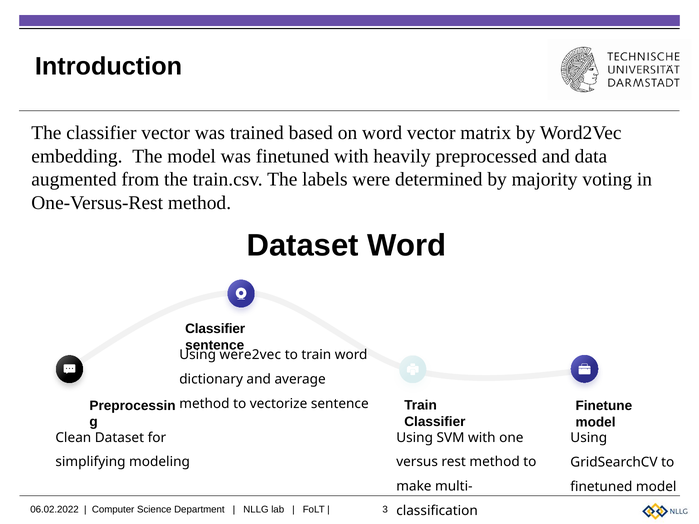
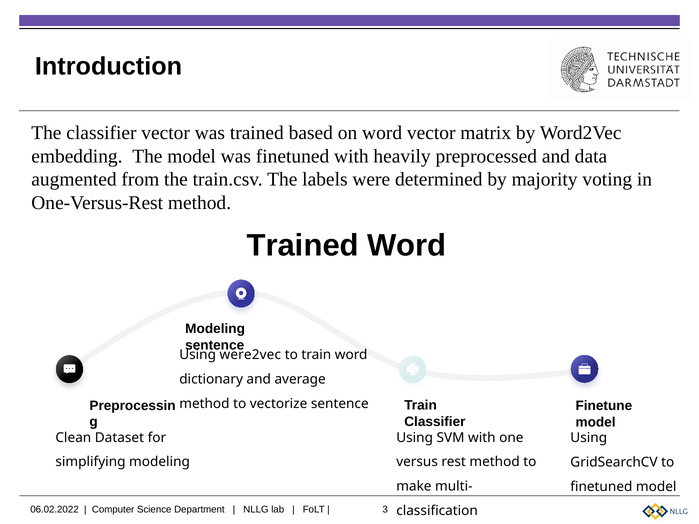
Dataset: Dataset -> Trained (303, 245)
Classifier: Classifier -> Modeling (215, 329)
